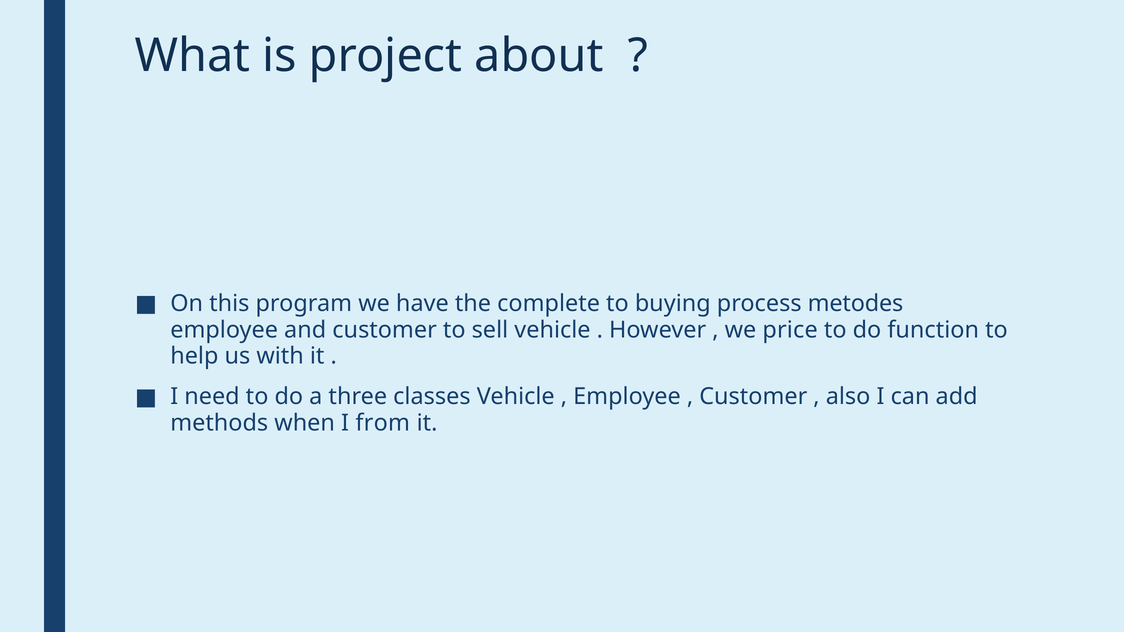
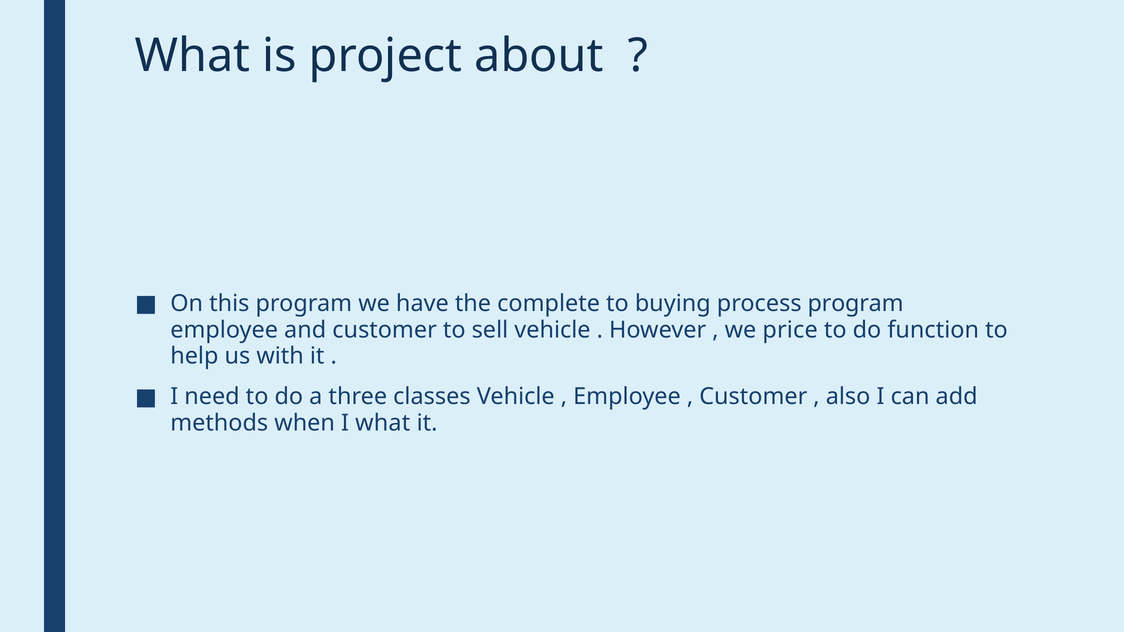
process metodes: metodes -> program (856, 303)
I from: from -> what (383, 423)
